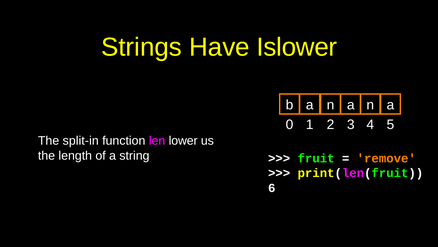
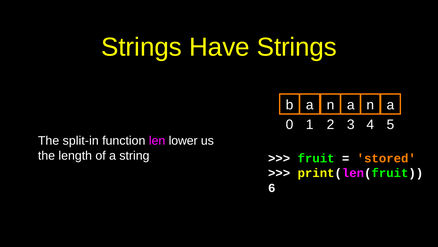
Have Islower: Islower -> Strings (297, 47)
remove: remove -> stored (386, 158)
